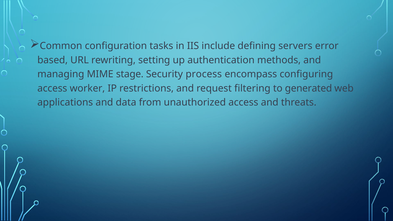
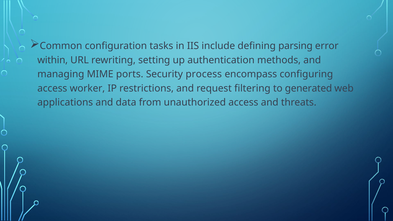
servers: servers -> parsing (295, 46)
based: based -> within (53, 60)
stage: stage -> ports (130, 74)
